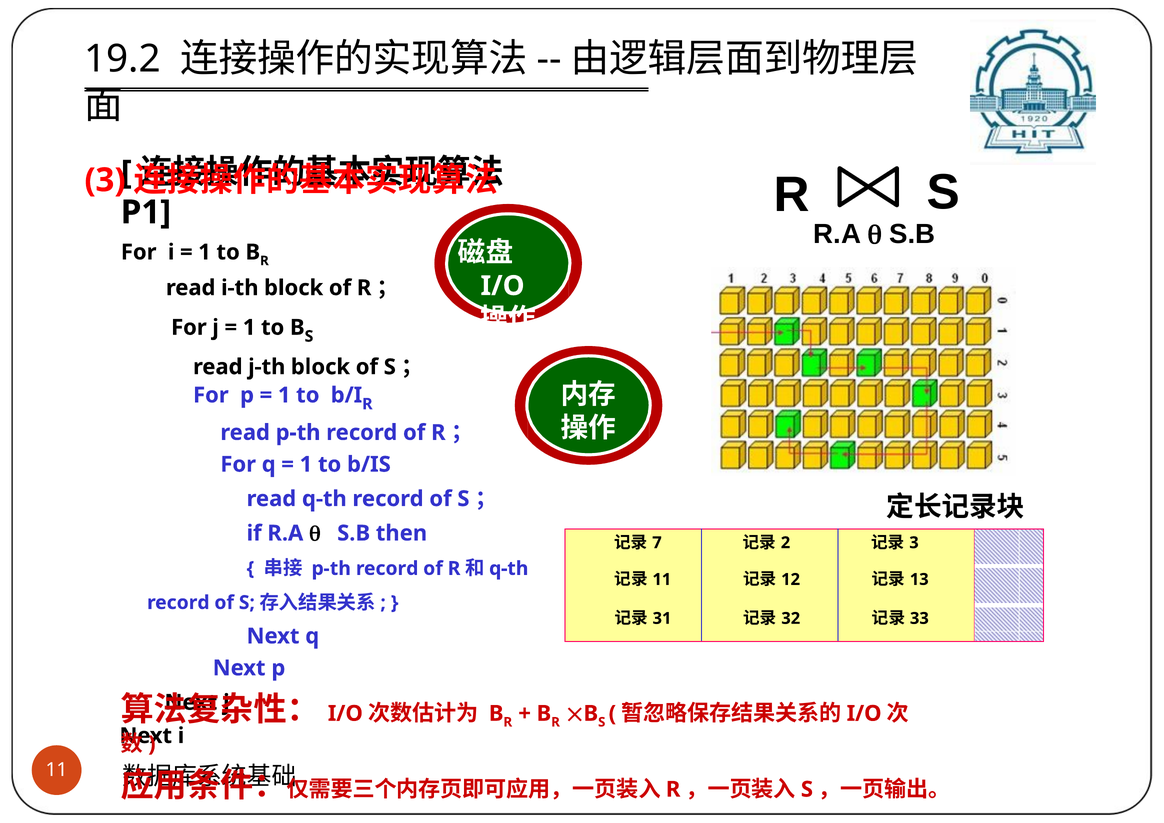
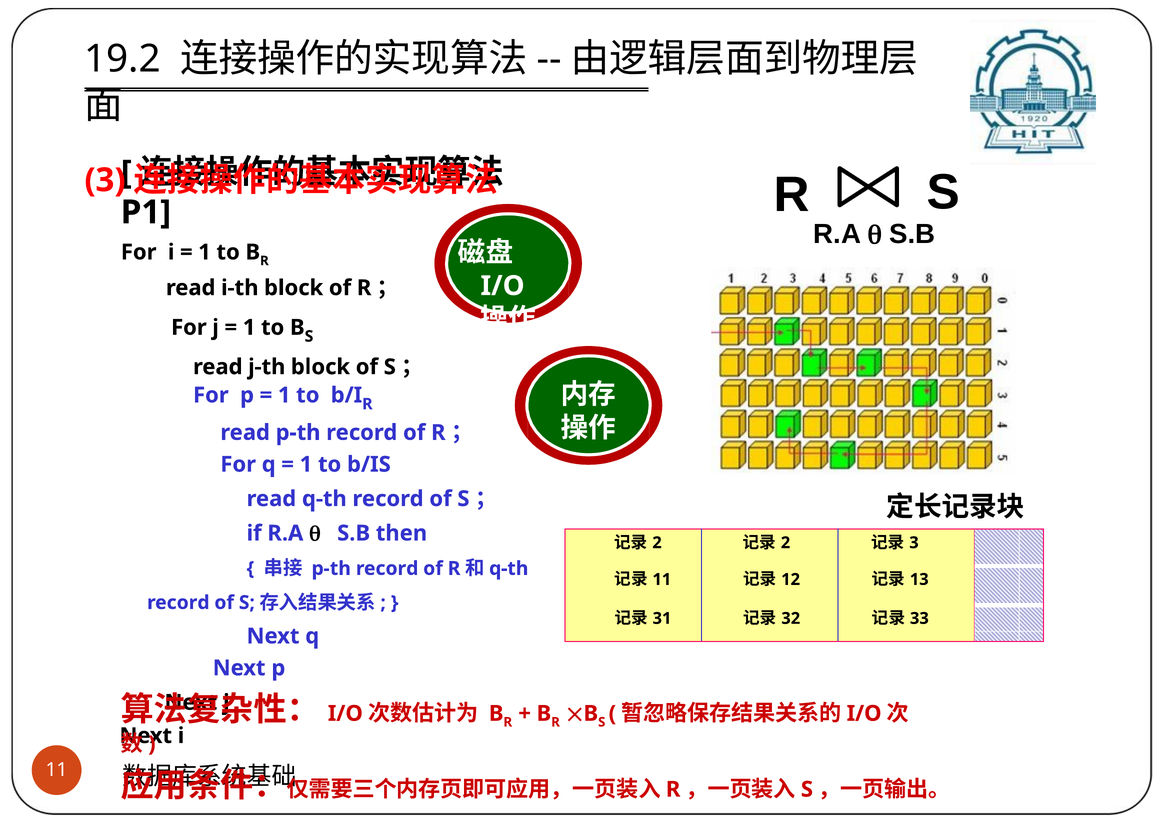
7: 7 -> 2 (657, 543)
